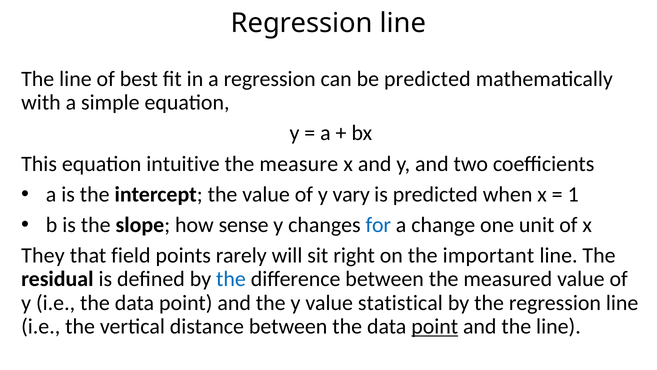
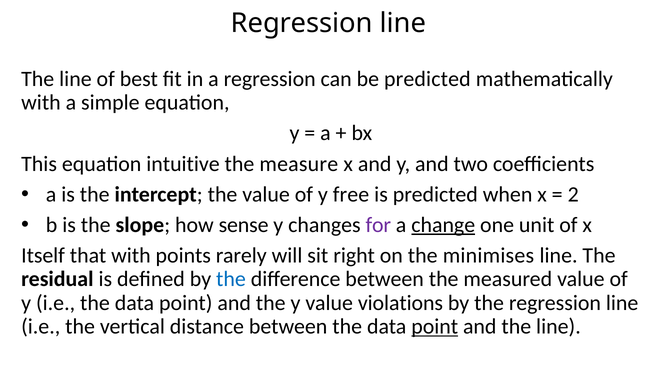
vary: vary -> free (351, 194)
1: 1 -> 2 (573, 194)
for colour: blue -> purple (378, 225)
change underline: none -> present (443, 225)
They: They -> Itself (43, 255)
that field: field -> with (131, 255)
important: important -> minimises (488, 255)
statistical: statistical -> violations (400, 302)
